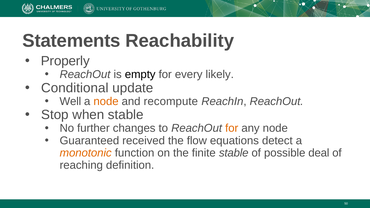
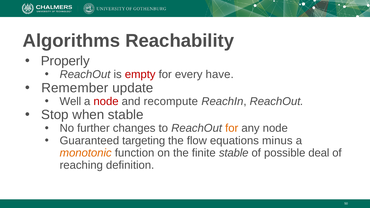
Statements: Statements -> Algorithms (71, 41)
empty colour: black -> red (140, 74)
likely: likely -> have (220, 74)
Conditional: Conditional -> Remember (75, 88)
node colour: orange -> red (106, 101)
received: received -> targeting (144, 141)
detect: detect -> minus (277, 141)
